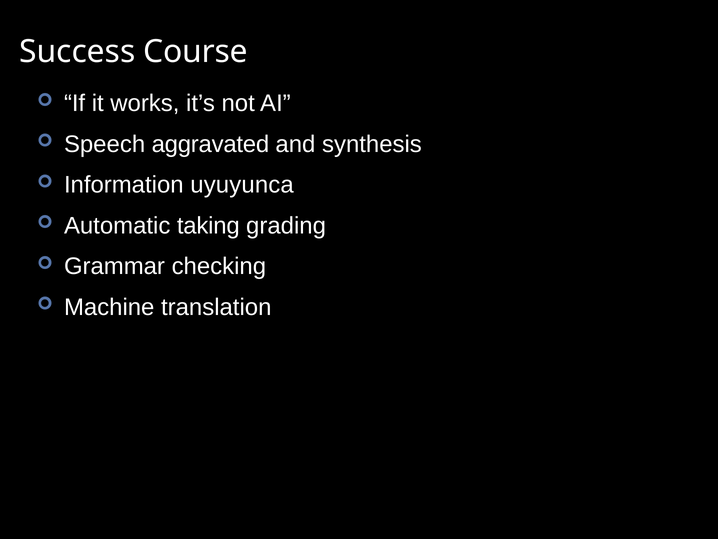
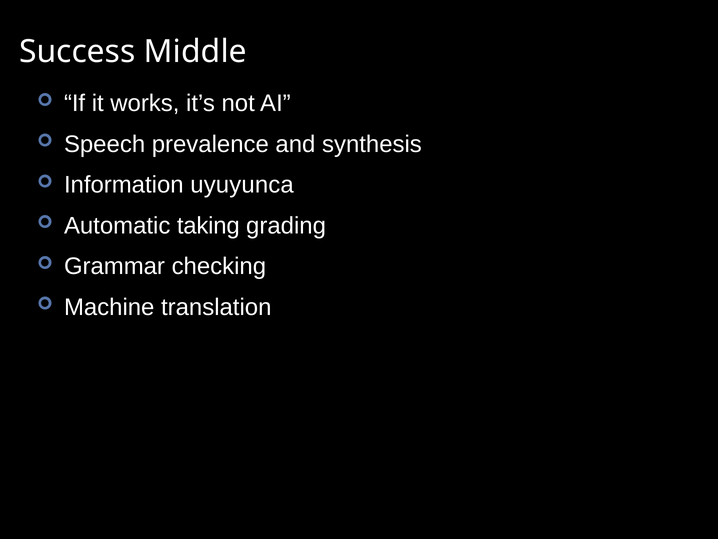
Course: Course -> Middle (195, 52)
aggravated: aggravated -> prevalence (210, 144)
